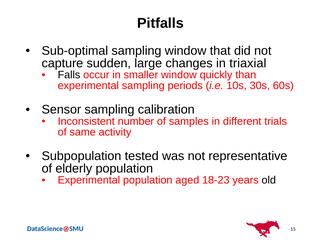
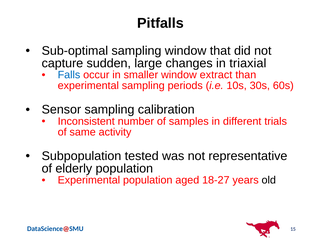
Falls colour: black -> blue (69, 75)
quickly: quickly -> extract (216, 75)
18-23: 18-23 -> 18-27 (216, 181)
